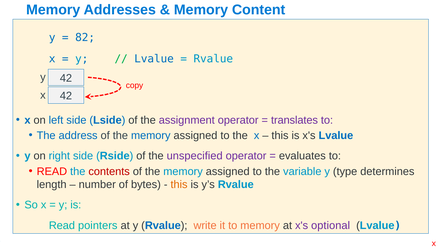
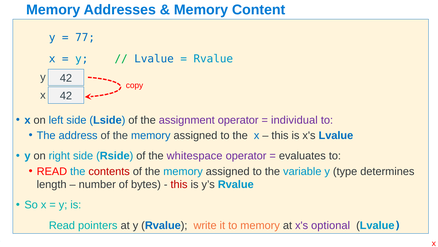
82: 82 -> 77 (85, 37)
translates: translates -> individual (294, 120)
unspecified: unspecified -> whitespace (195, 156)
this colour: orange -> red (179, 184)
